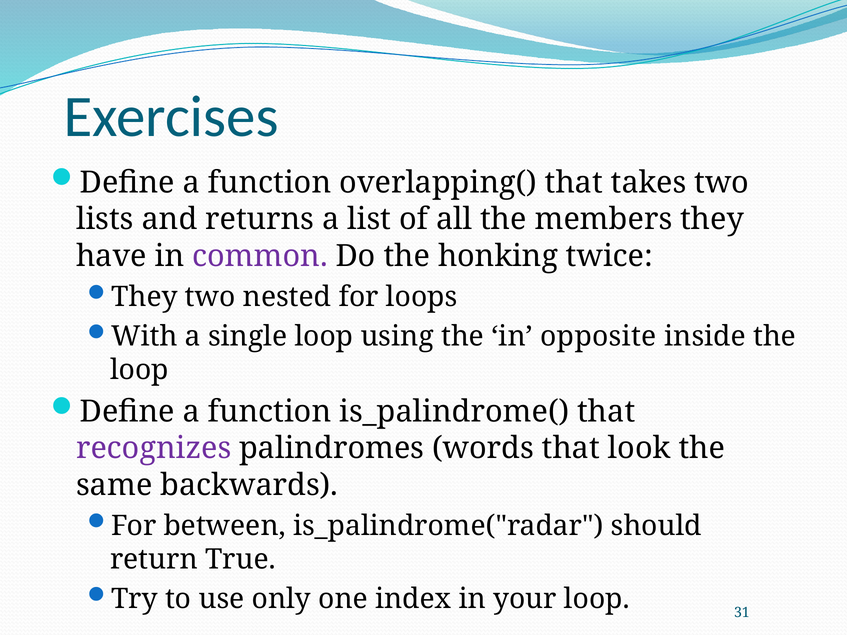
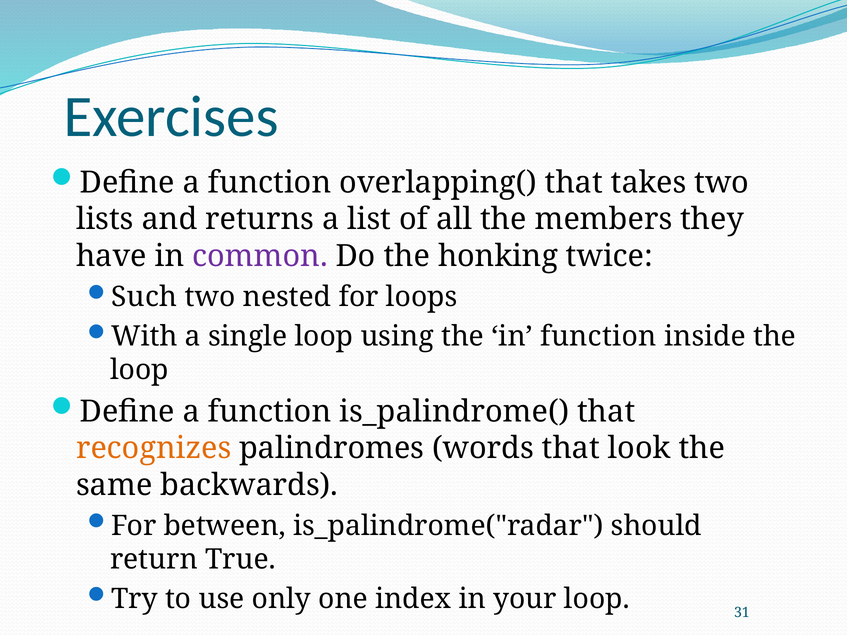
They: They -> Such (144, 297)
in opposite: opposite -> function (598, 336)
recognizes colour: purple -> orange (154, 449)
